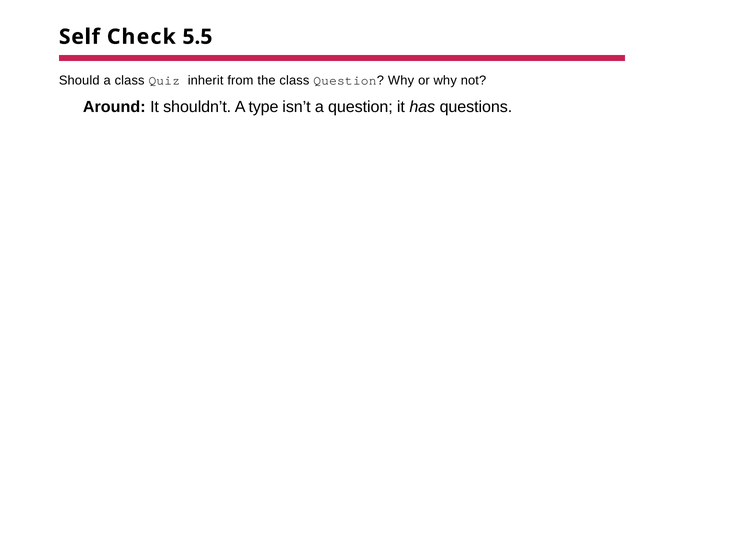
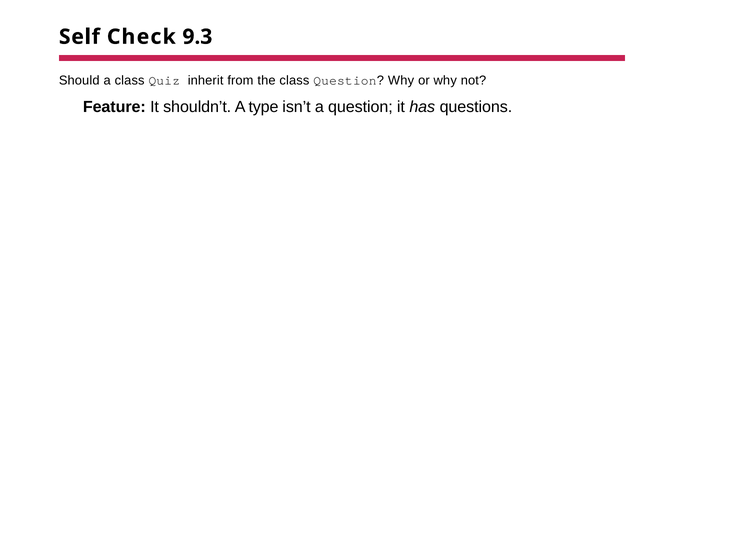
5.5: 5.5 -> 9.3 (197, 37)
Around: Around -> Feature (114, 107)
